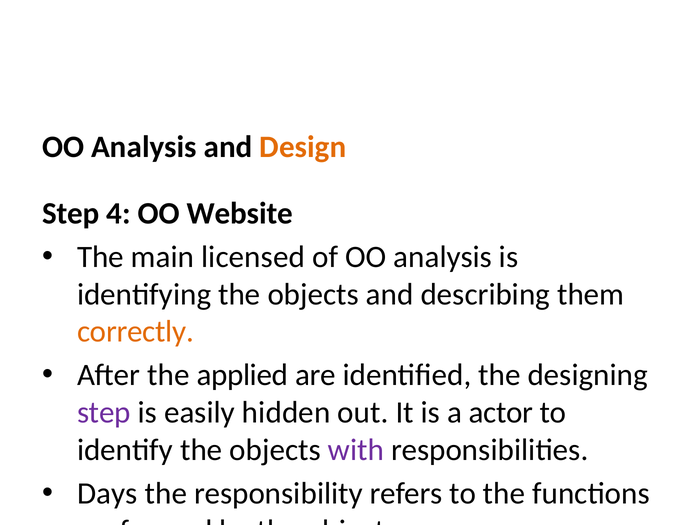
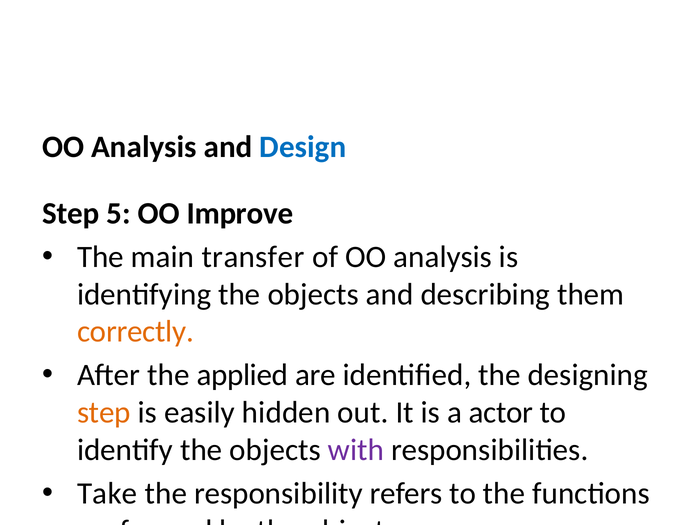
Design colour: orange -> blue (303, 147)
4: 4 -> 5 (119, 213)
Website: Website -> Improve (240, 213)
licensed: licensed -> transfer (253, 257)
step colour: purple -> orange (104, 413)
Days: Days -> Take (107, 493)
